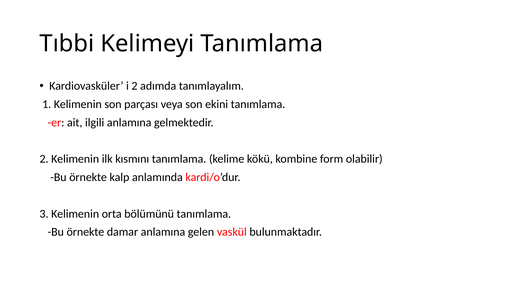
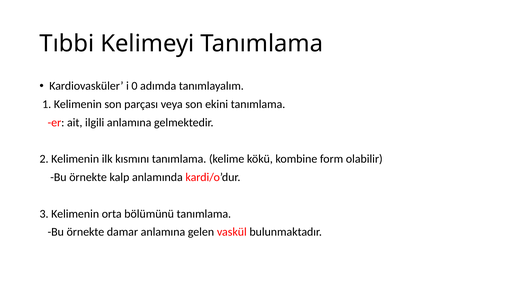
i 2: 2 -> 0 (134, 86)
